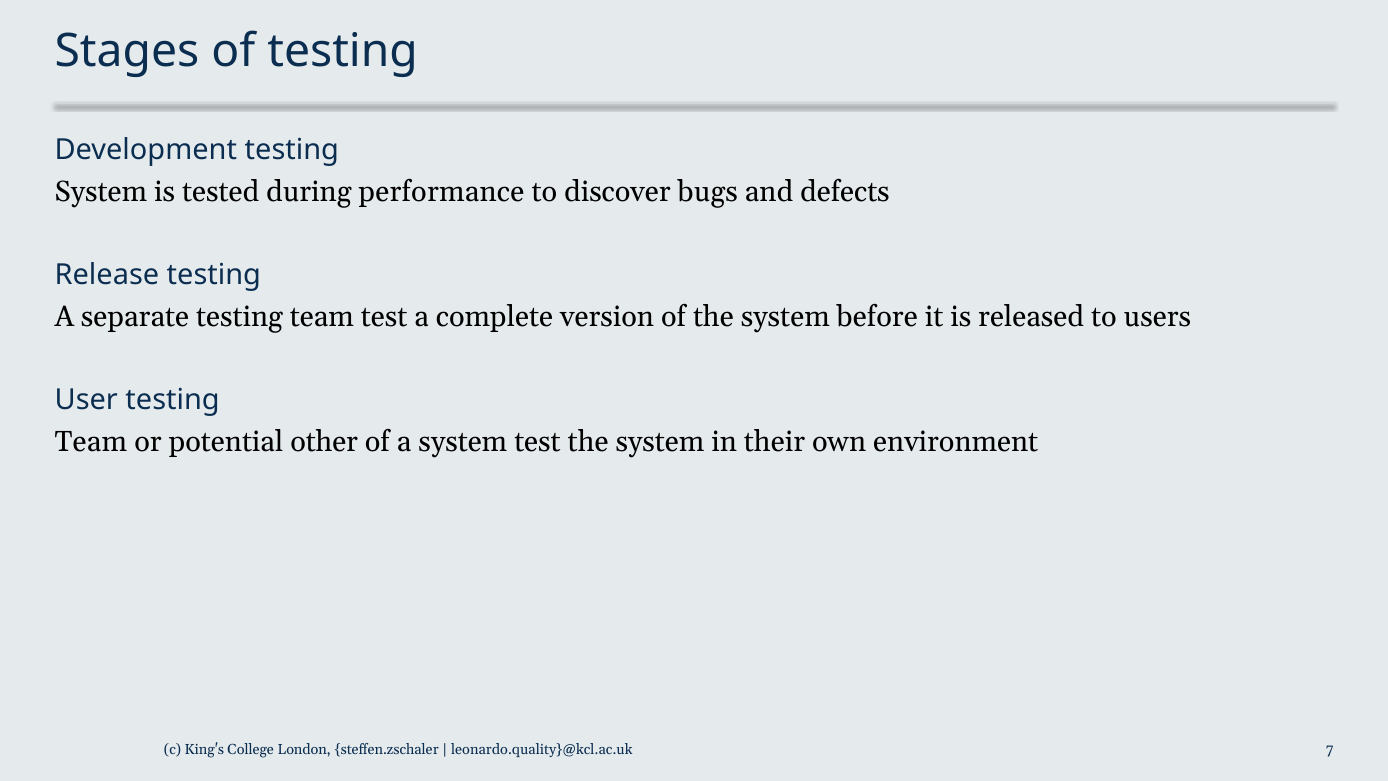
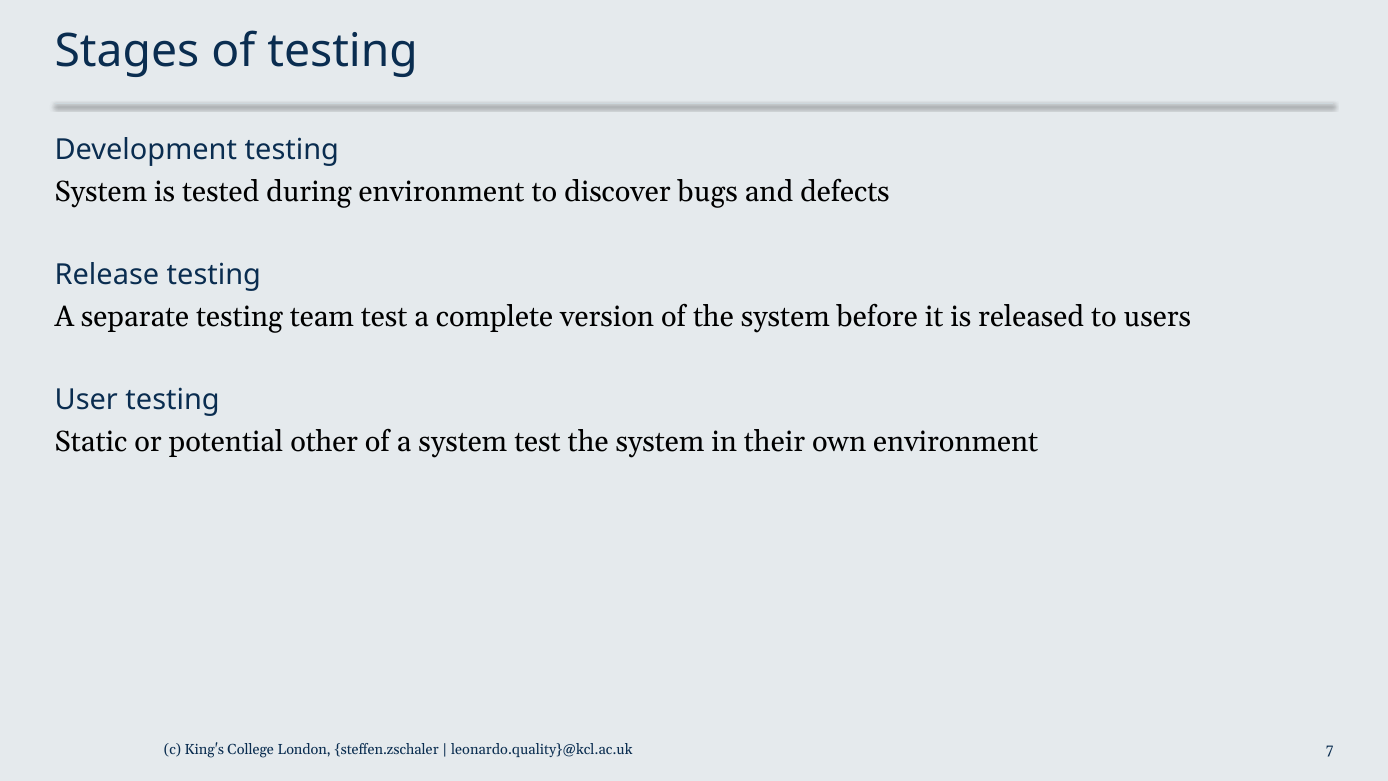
during performance: performance -> environment (442, 192)
Team: Team -> Static (91, 442)
